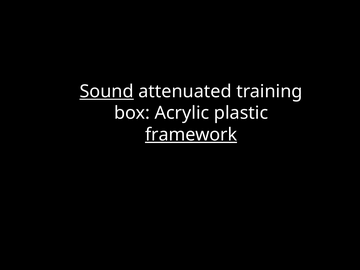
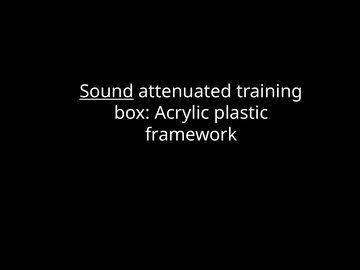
framework underline: present -> none (191, 135)
